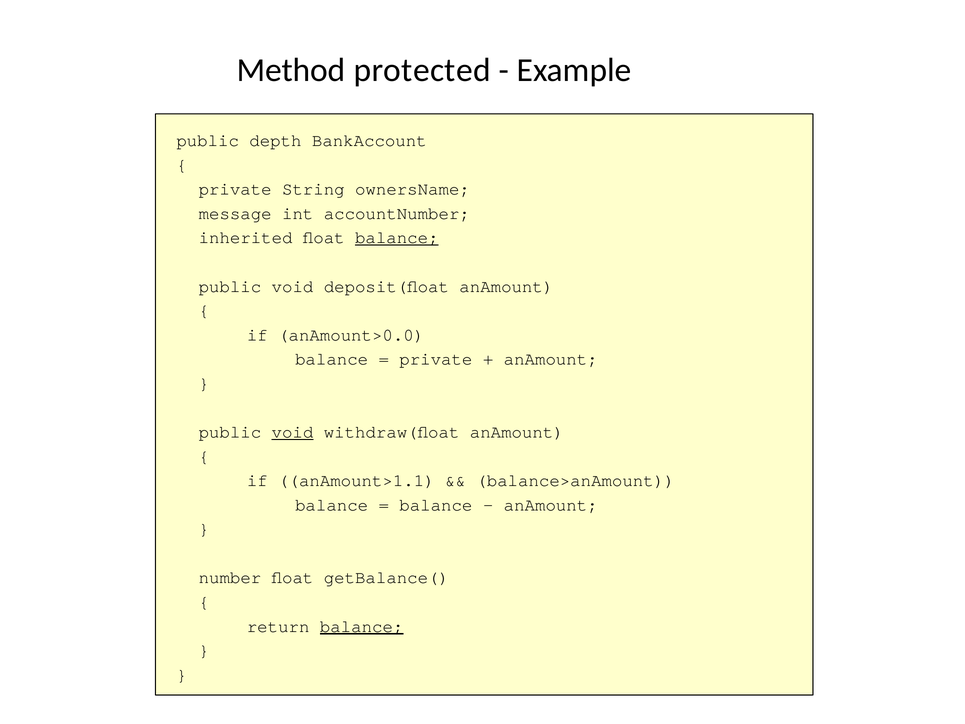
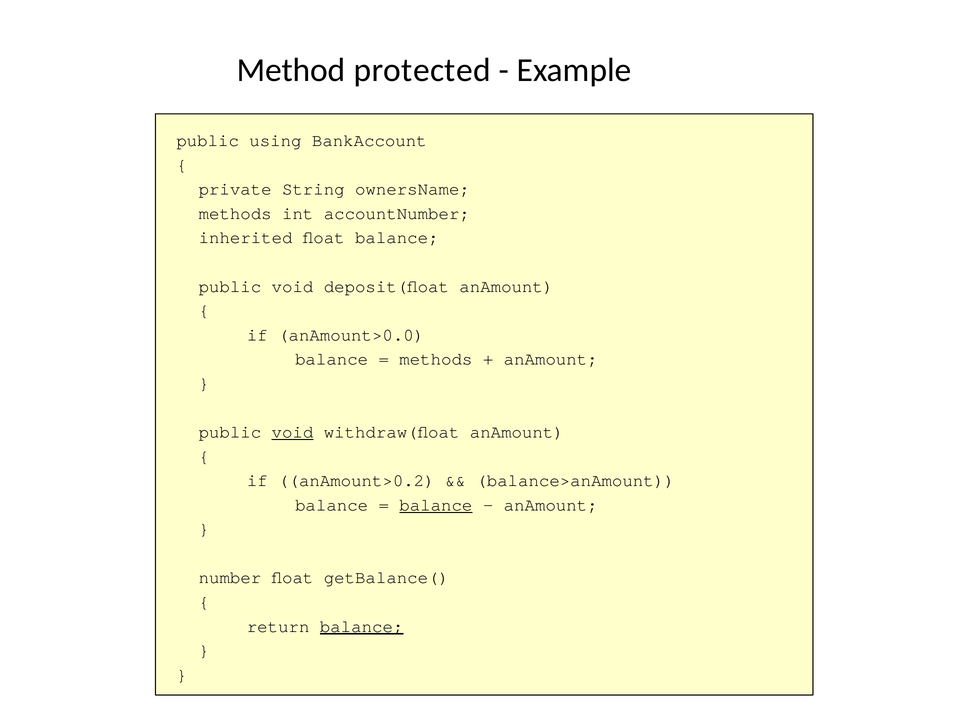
depth: depth -> using (275, 141)
message: message -> methods (235, 213)
balance underline: present -> none (397, 238)
private: private -> methods (436, 359)
anAmount>1.1: anAmount>1.1 -> anAmount>0.2 (356, 480)
balance underline: none -> present (436, 505)
